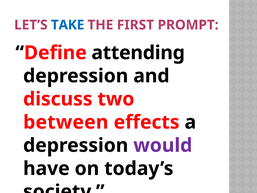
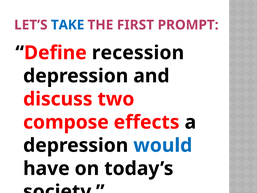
attending: attending -> recession (138, 53)
between: between -> compose (66, 122)
would colour: purple -> blue (163, 145)
